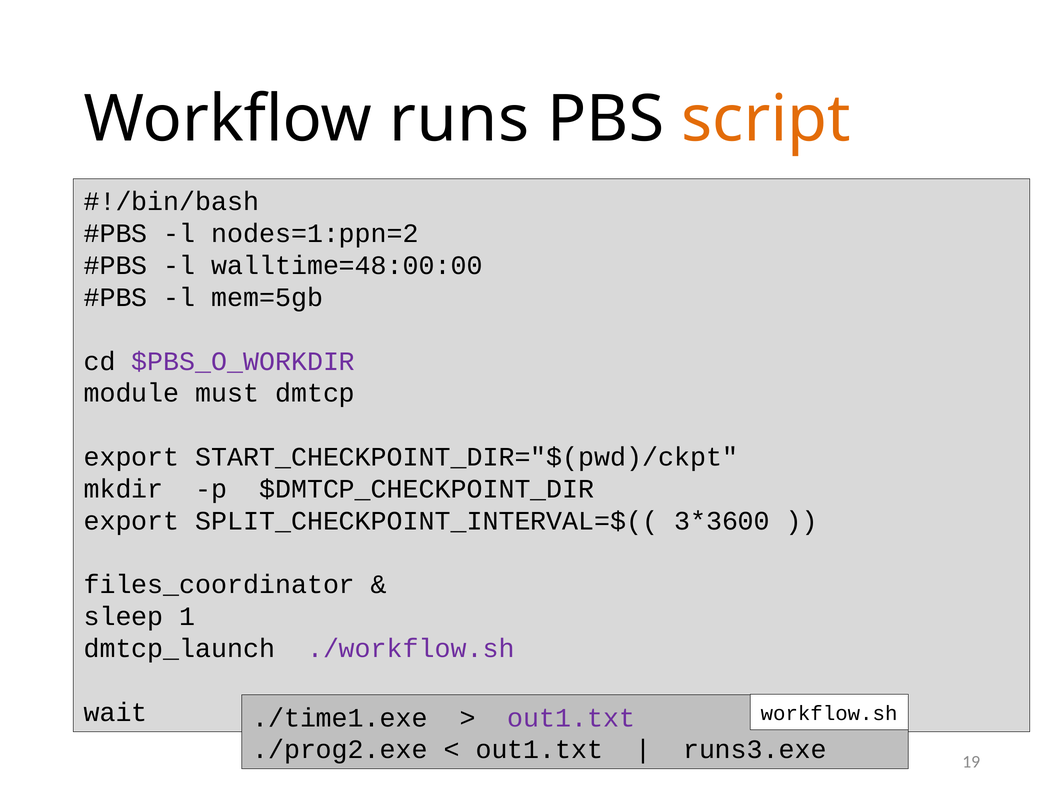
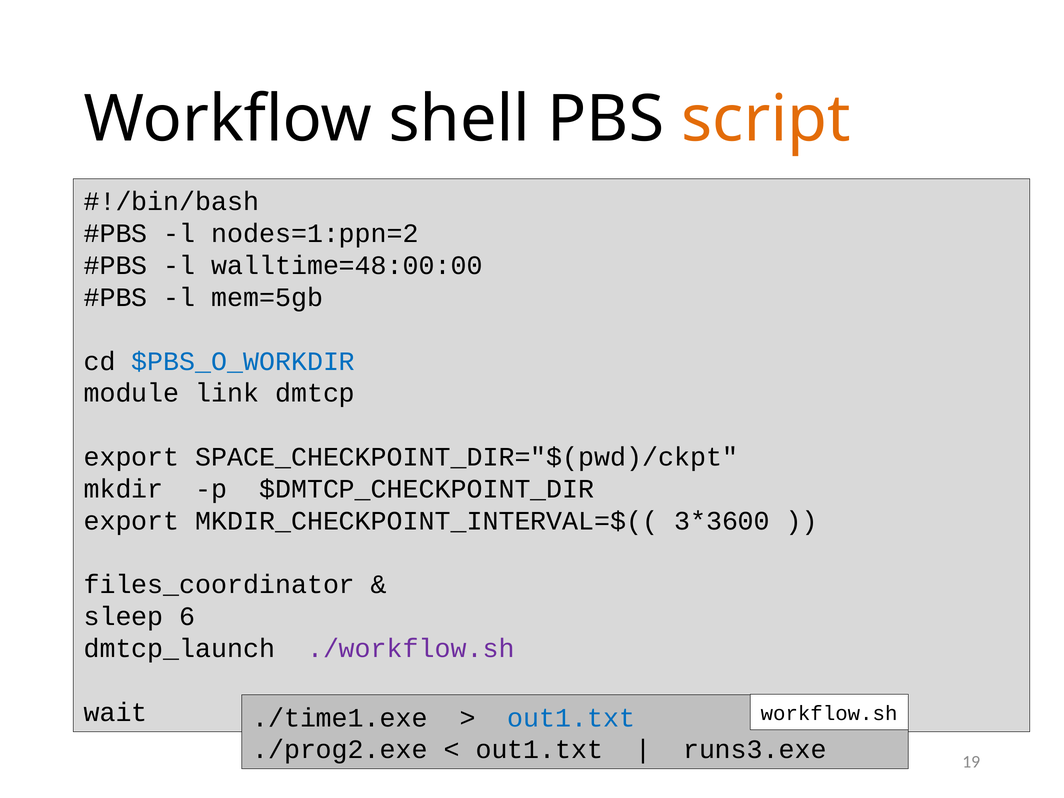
runs: runs -> shell (460, 119)
$PBS_O_WORKDIR colour: purple -> blue (243, 361)
must: must -> link (227, 393)
START_CHECKPOINT_DIR="$(pwd)/ckpt: START_CHECKPOINT_DIR="$(pwd)/ckpt -> SPACE_CHECKPOINT_DIR="$(pwd)/ckpt (467, 457)
SPLIT_CHECKPOINT_INTERVAL=$((: SPLIT_CHECKPOINT_INTERVAL=$(( -> MKDIR_CHECKPOINT_INTERVAL=$(( (427, 521)
1: 1 -> 6 (187, 617)
out1.txt colour: purple -> blue (571, 718)
